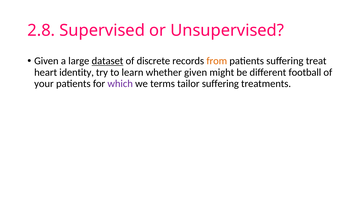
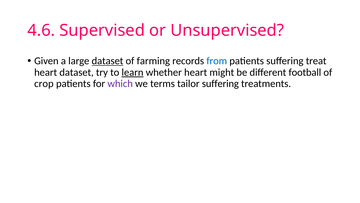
2.8: 2.8 -> 4.6 (41, 30)
discrete: discrete -> farming (153, 61)
from colour: orange -> blue (217, 61)
heart identity: identity -> dataset (77, 72)
learn underline: none -> present (133, 72)
whether given: given -> heart (196, 72)
your: your -> crop (44, 84)
